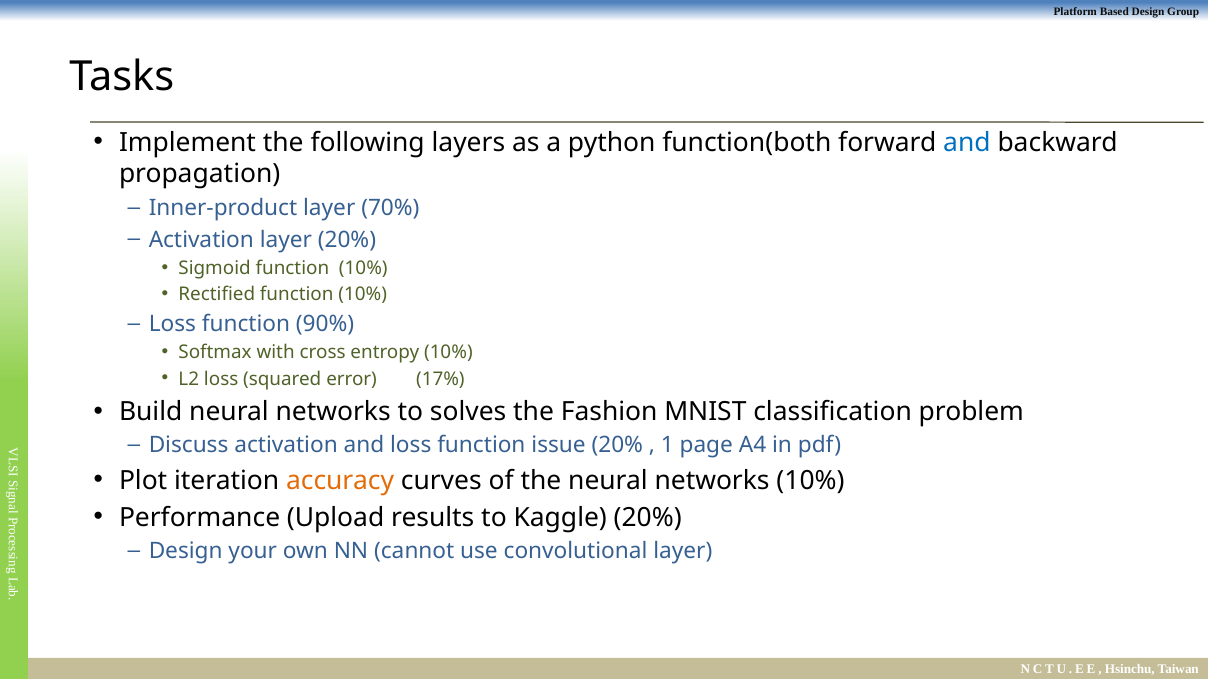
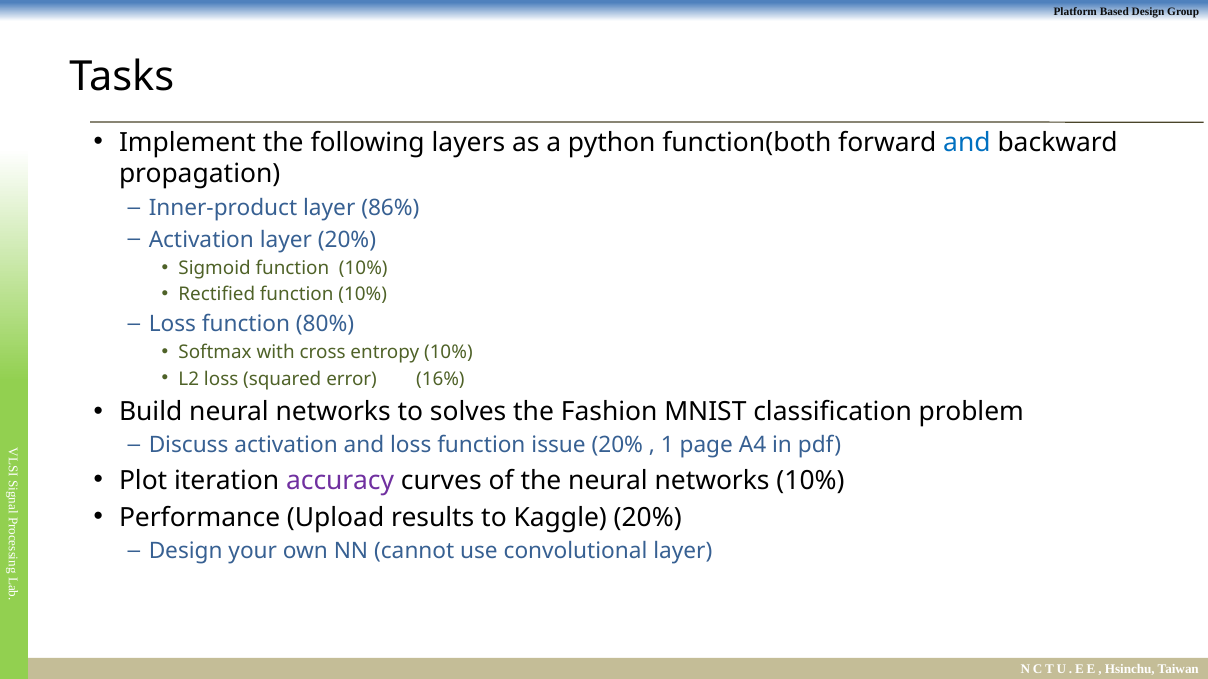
70%: 70% -> 86% (390, 208)
90%: 90% -> 80% (325, 324)
17%: 17% -> 16% (440, 379)
accuracy colour: orange -> purple (340, 481)
